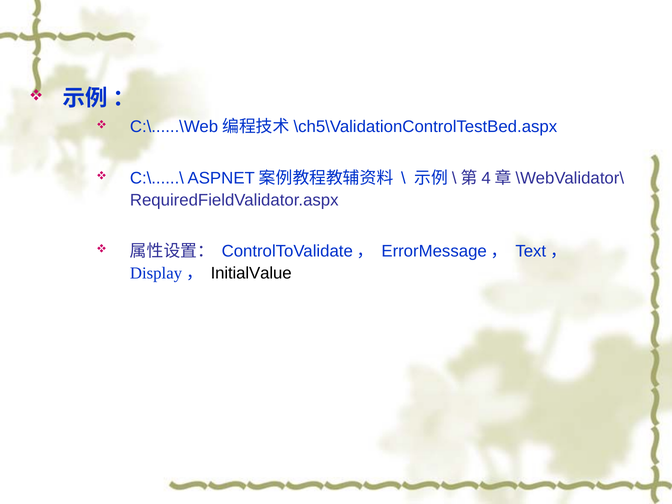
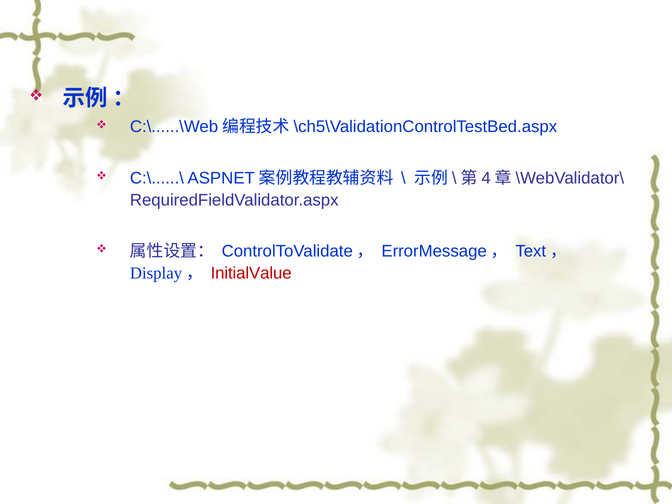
InitialValue colour: black -> red (251, 273)
